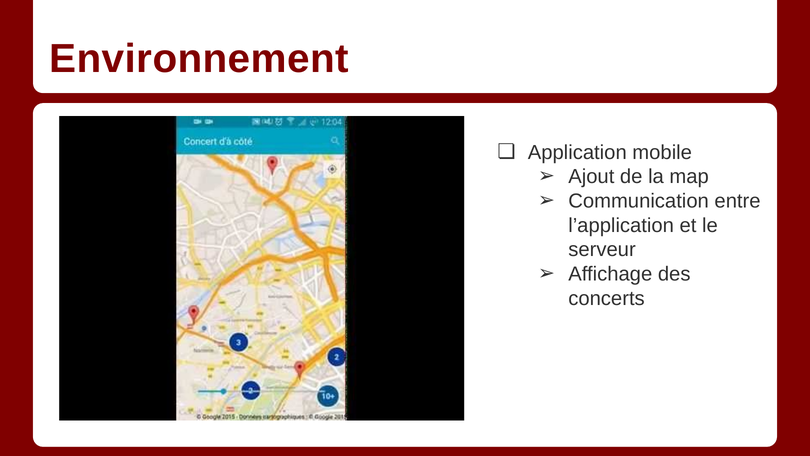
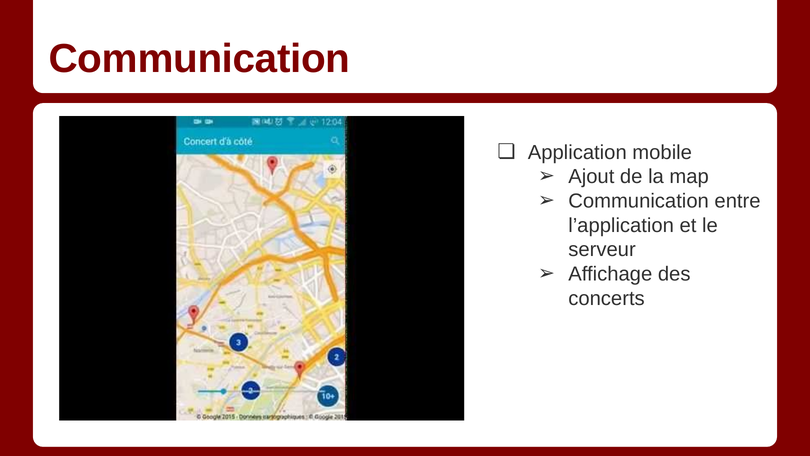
Environnement: Environnement -> Communication (199, 59)
